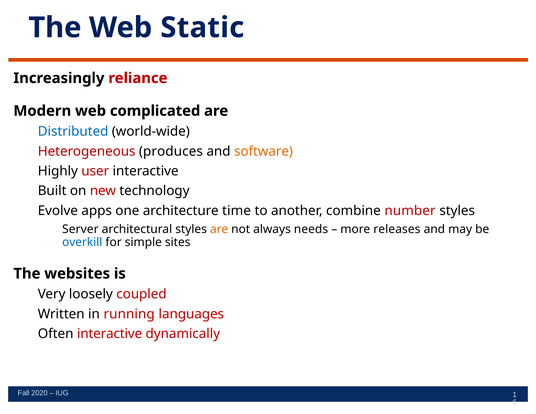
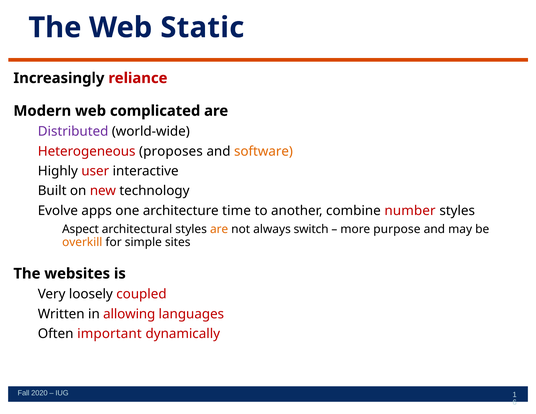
Distributed colour: blue -> purple (73, 132)
produces: produces -> proposes (171, 151)
Server: Server -> Aspect (80, 229)
needs: needs -> switch (311, 229)
releases: releases -> purpose (397, 229)
overkill colour: blue -> orange (82, 242)
running: running -> allowing (129, 314)
Often interactive: interactive -> important (109, 334)
